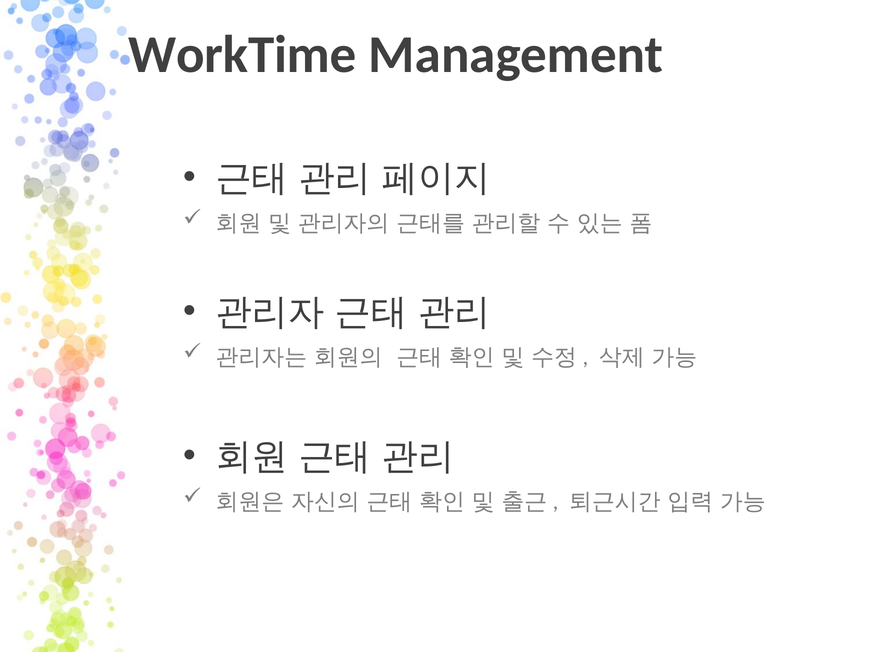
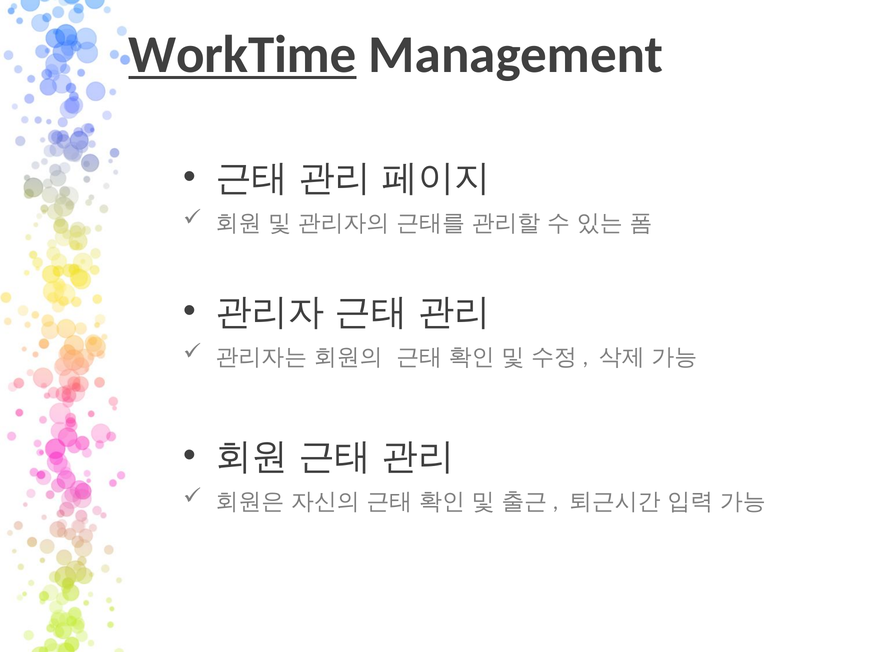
WorkTime underline: none -> present (242, 55)
